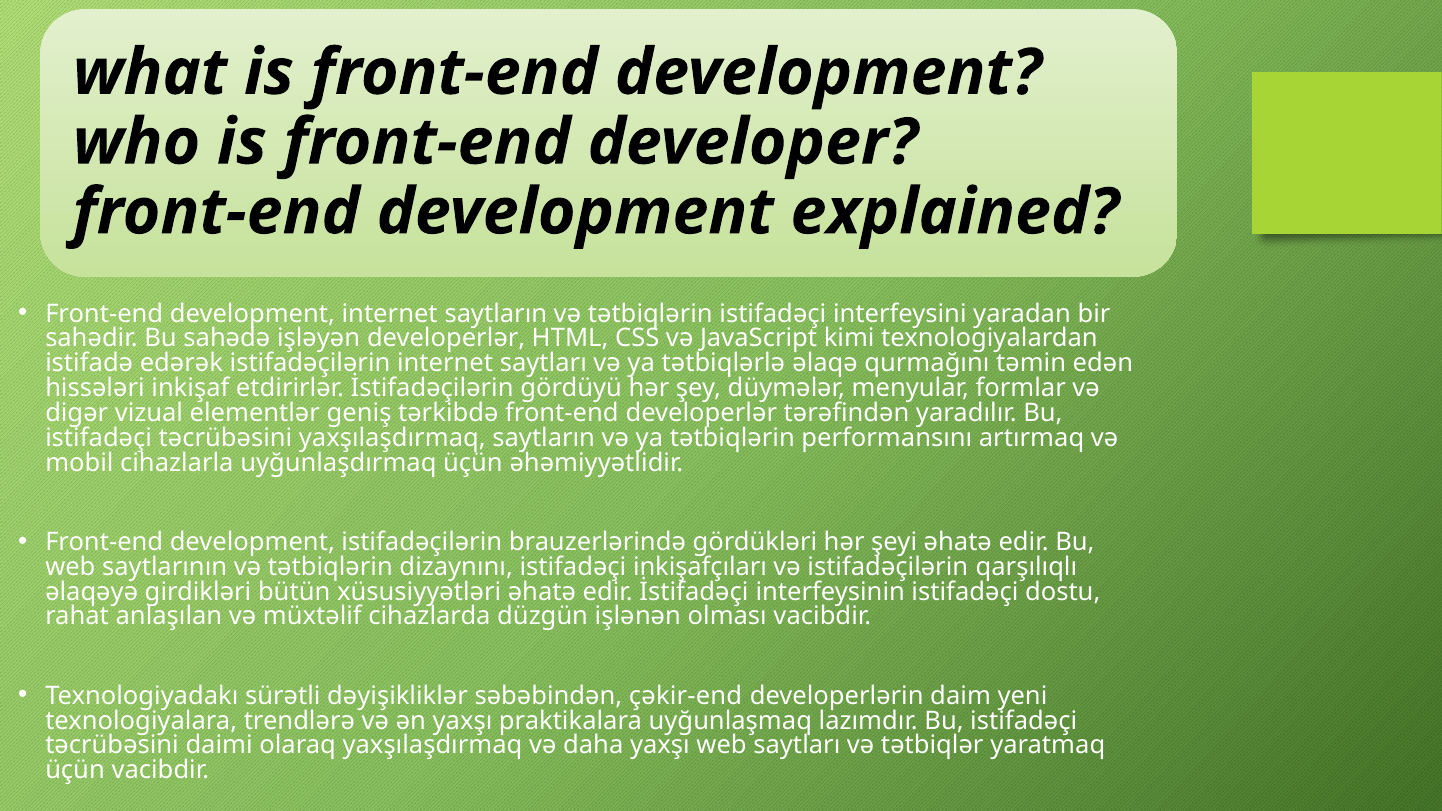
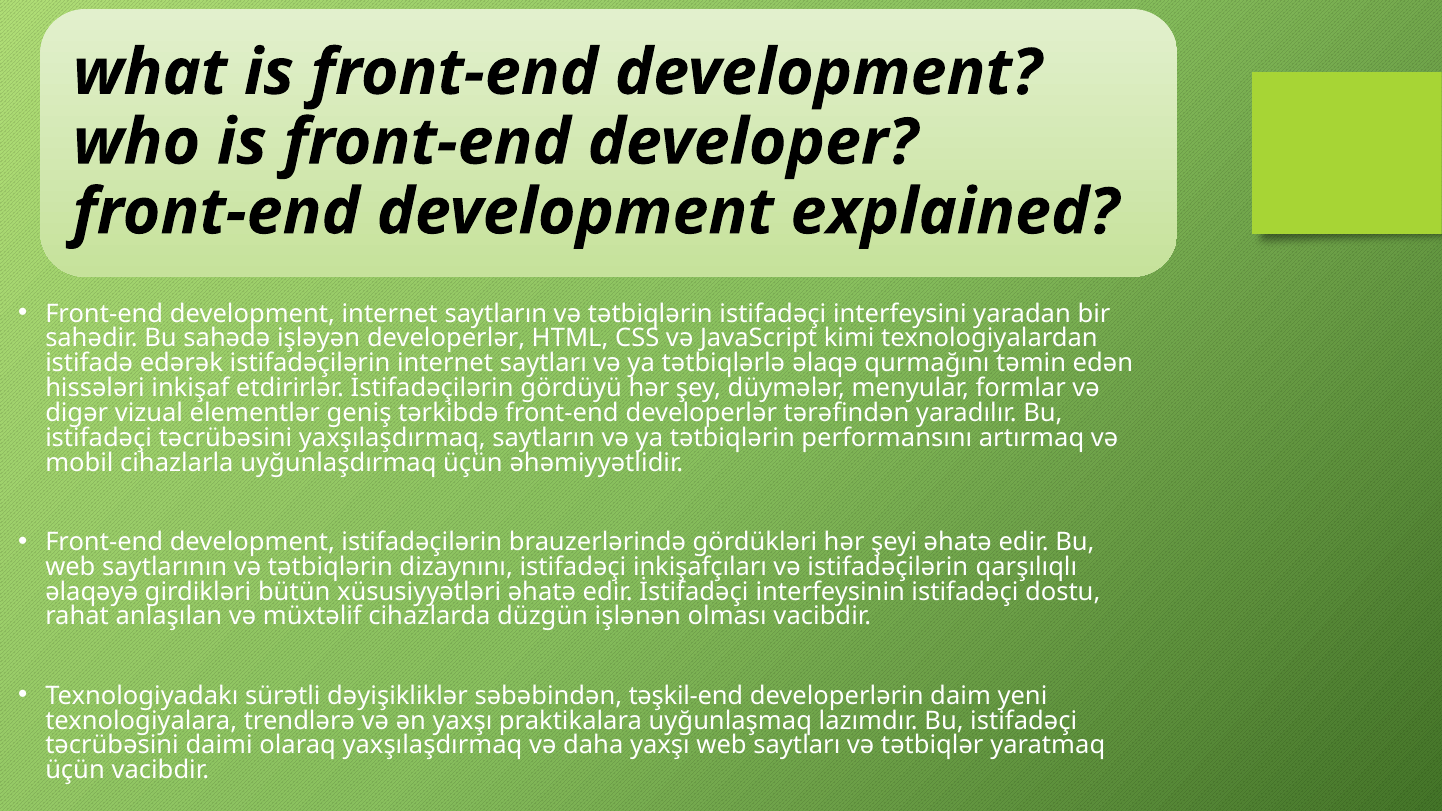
çəkir-end: çəkir-end -> təşkil-end (686, 696)
